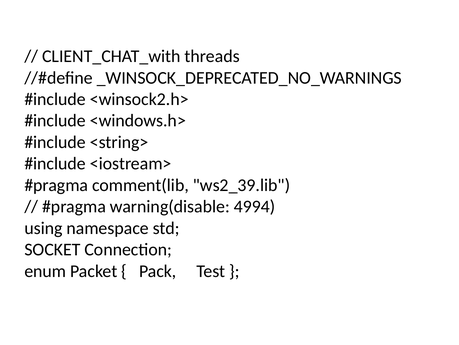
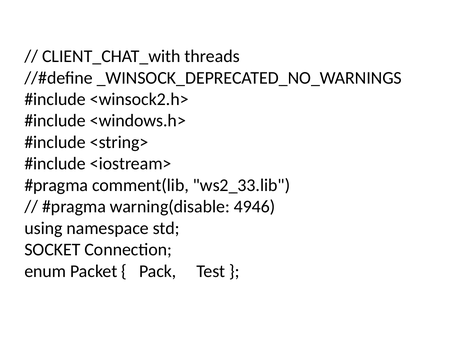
ws2_39.lib: ws2_39.lib -> ws2_33.lib (241, 185)
4994: 4994 -> 4946 (255, 206)
